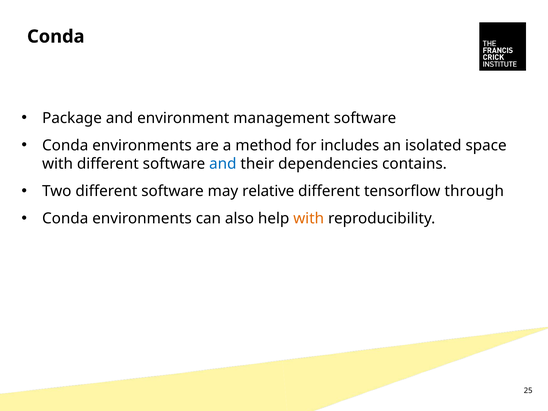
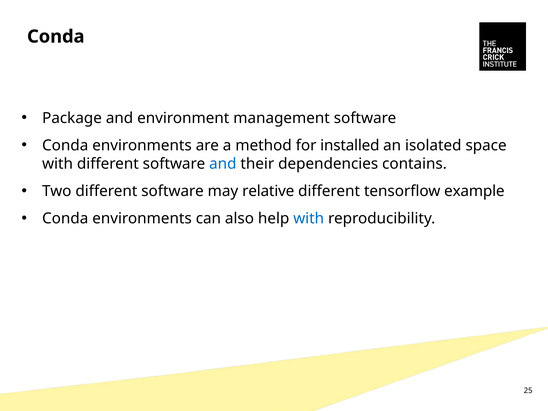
includes: includes -> installed (350, 146)
through: through -> example (474, 191)
with colour: orange -> blue (309, 219)
